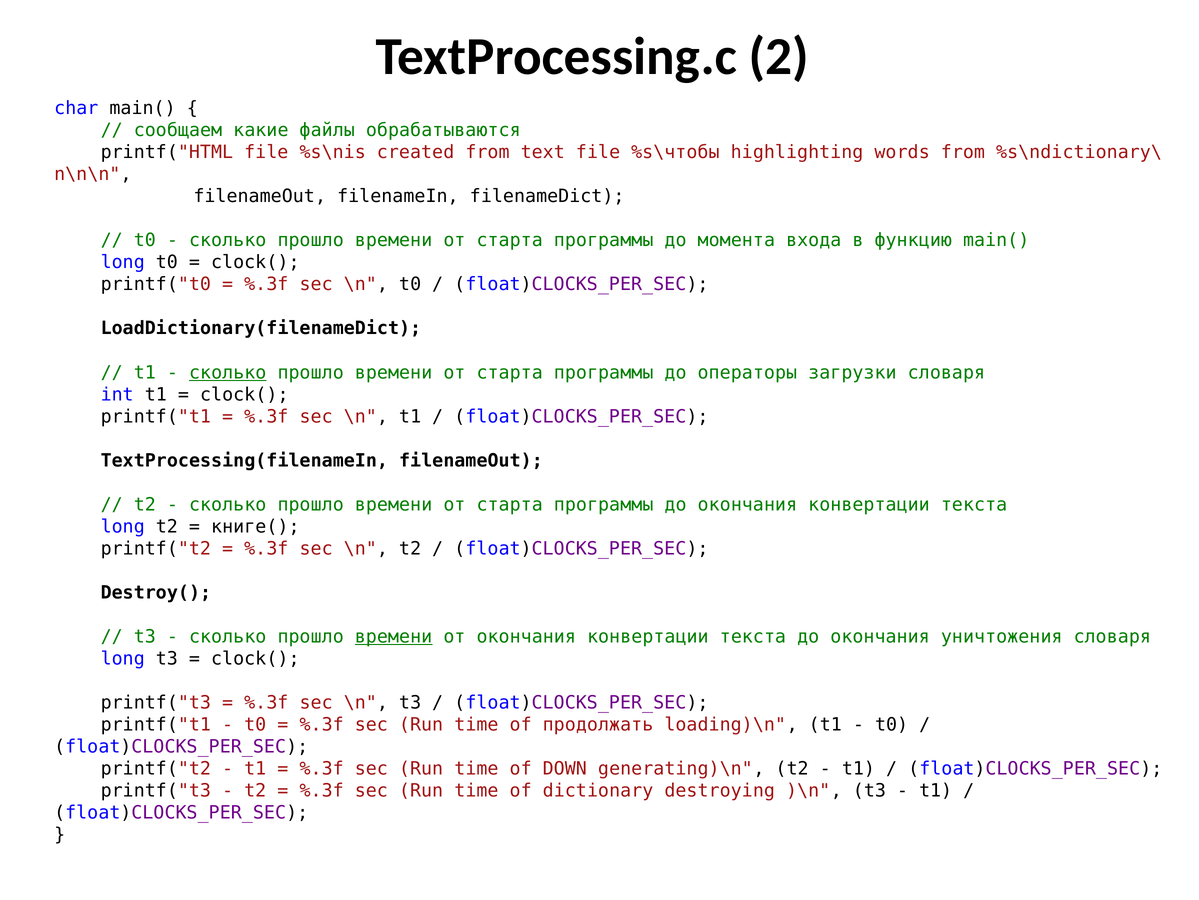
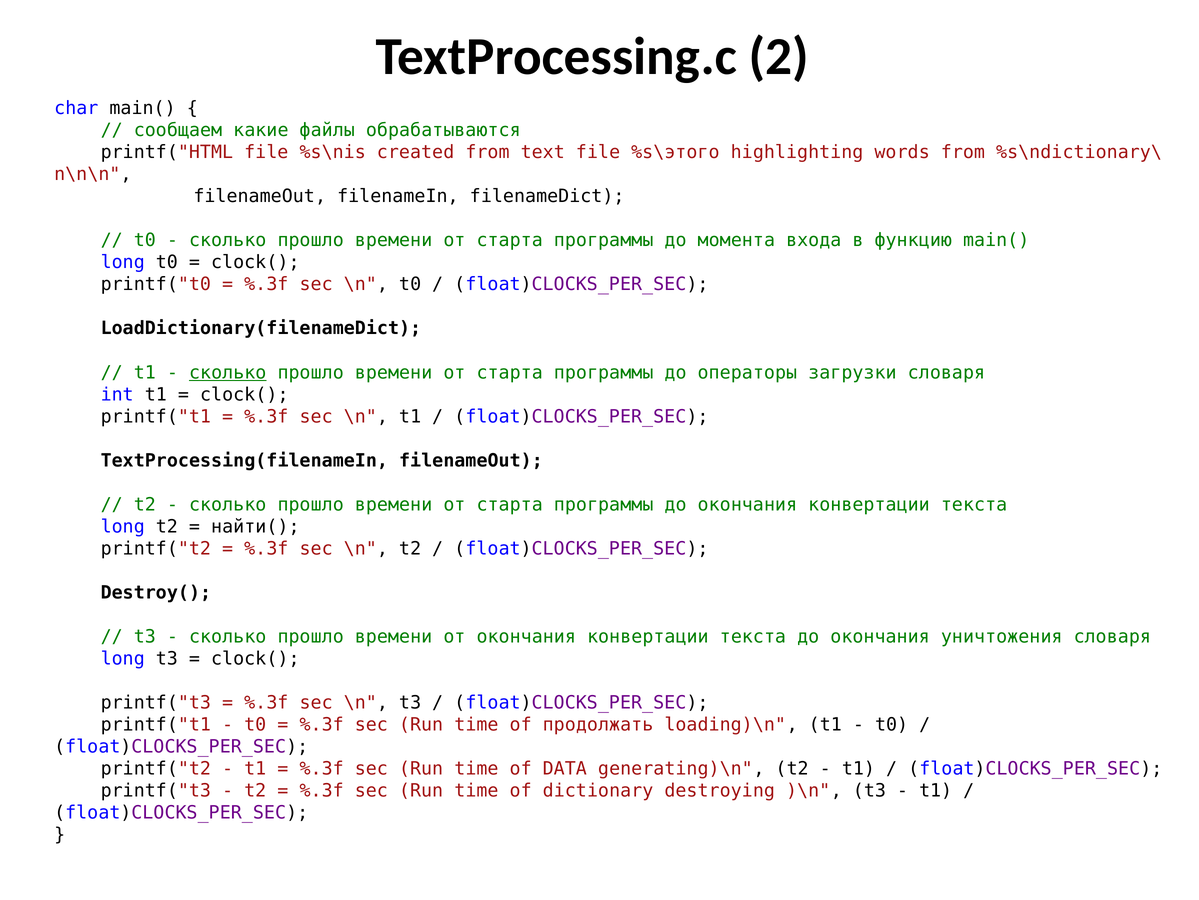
%s\чтобы: %s\чтобы -> %s\этого (675, 152)
книге(: книге( -> найти( (255, 526)
времени underline: present -> none (394, 636)
DOWN: DOWN -> DATA (565, 768)
